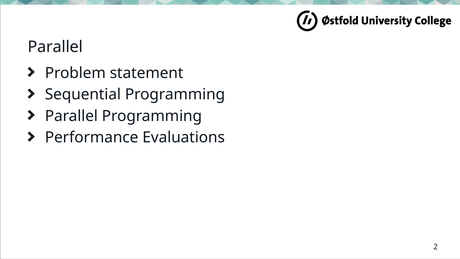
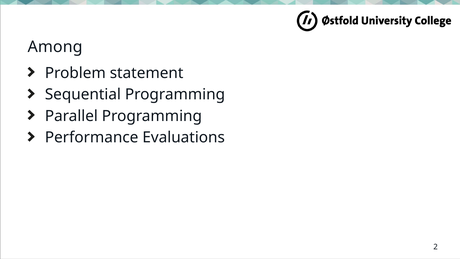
Parallel: Parallel -> Among (55, 47)
